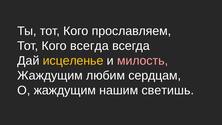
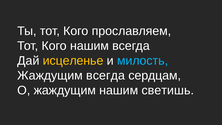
Кого всегда: всегда -> нашим (89, 46)
милость colour: pink -> light blue (143, 61)
Жаждущим любим: любим -> всегда (106, 75)
